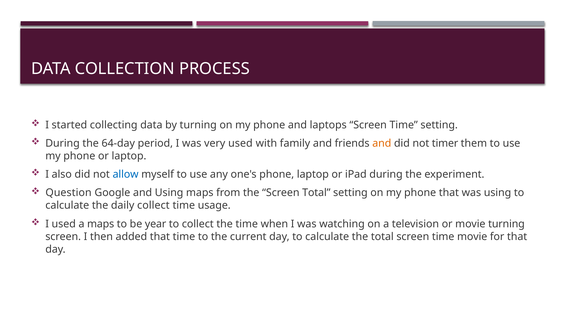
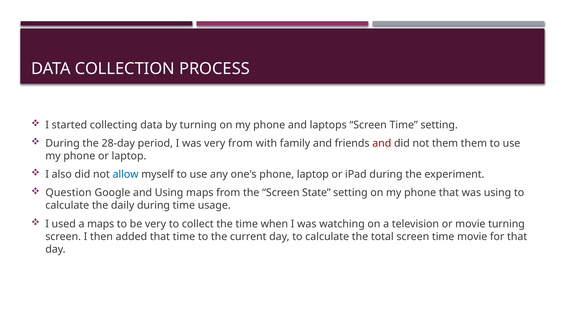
64-day: 64-day -> 28-day (118, 143)
very used: used -> from (240, 143)
and colour: orange -> red (382, 143)
not timer: timer -> them (445, 143)
Screen Total: Total -> State (316, 193)
daily collect: collect -> during (153, 205)
be year: year -> very (156, 224)
